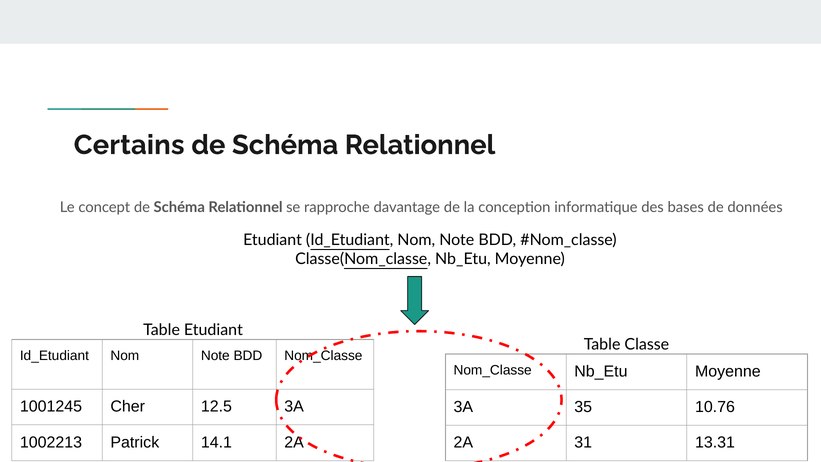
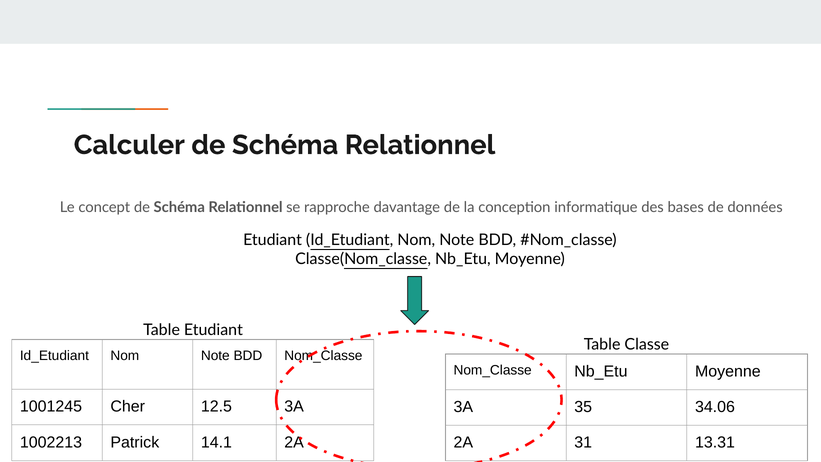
Certains: Certains -> Calculer (129, 145)
10.76: 10.76 -> 34.06 (715, 407)
